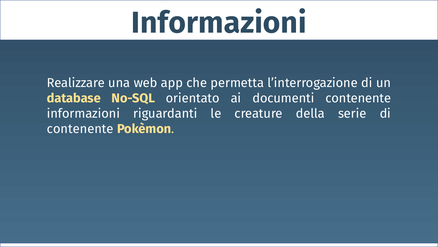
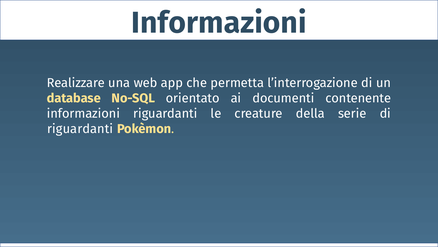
contenente: contenente -> riguardanti (80, 129)
